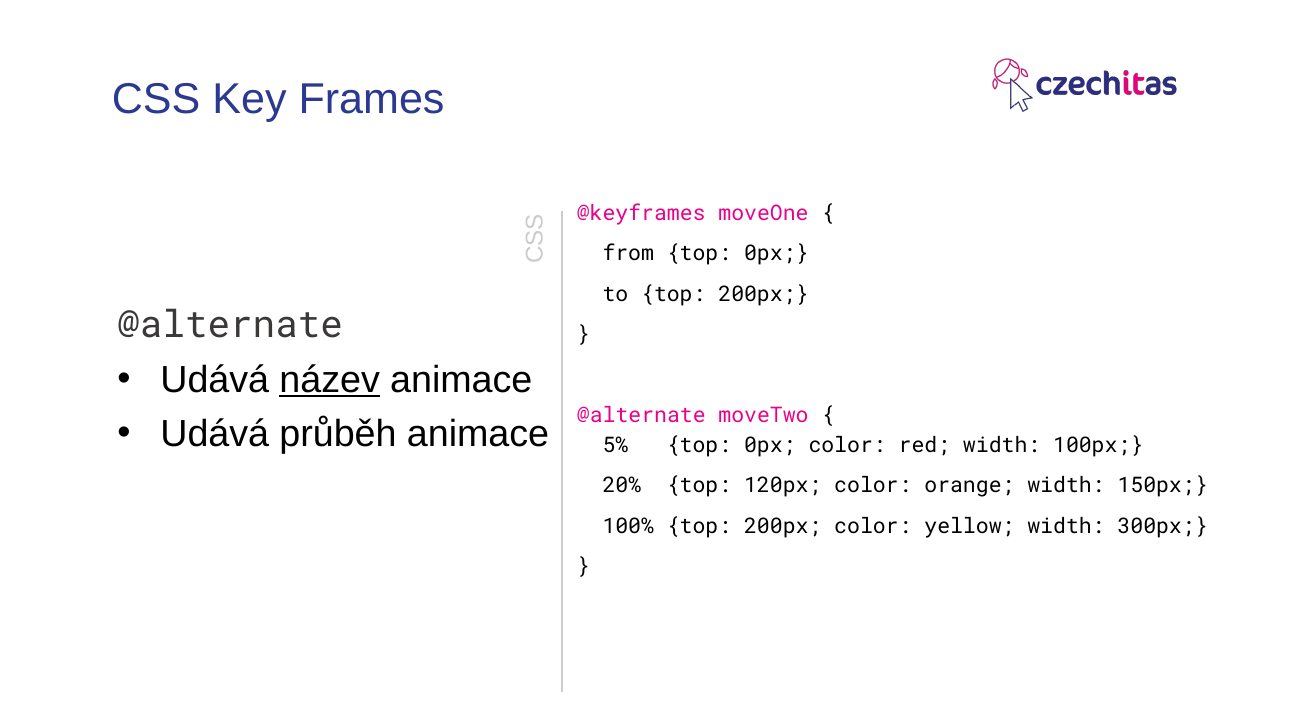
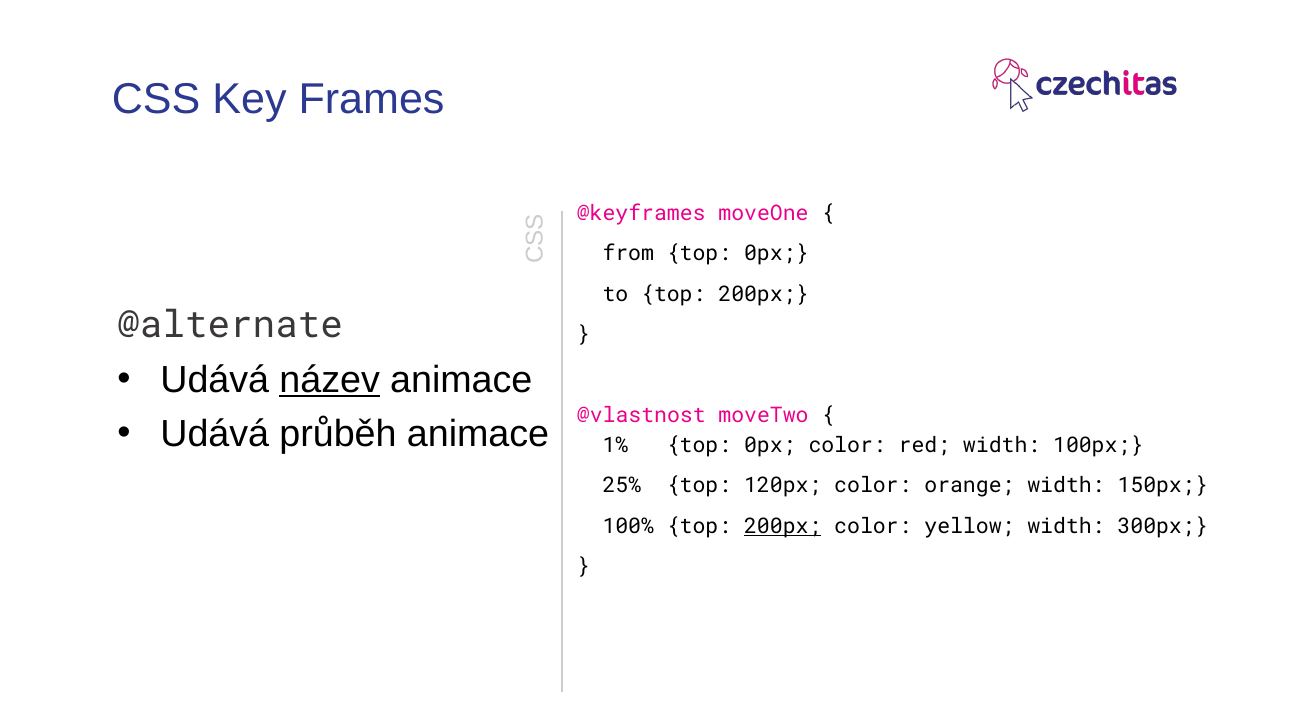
@alternate: @alternate -> @vlastnost (641, 416)
5%: 5% -> 1% (615, 445)
20%: 20% -> 25% (622, 486)
200px underline: none -> present (783, 526)
